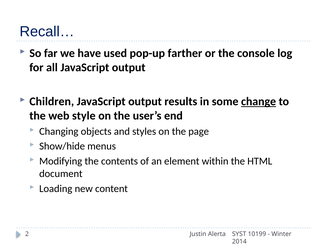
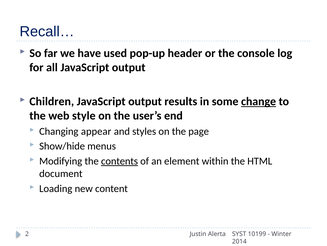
farther: farther -> header (185, 53)
objects: objects -> appear (96, 131)
contents underline: none -> present (120, 161)
